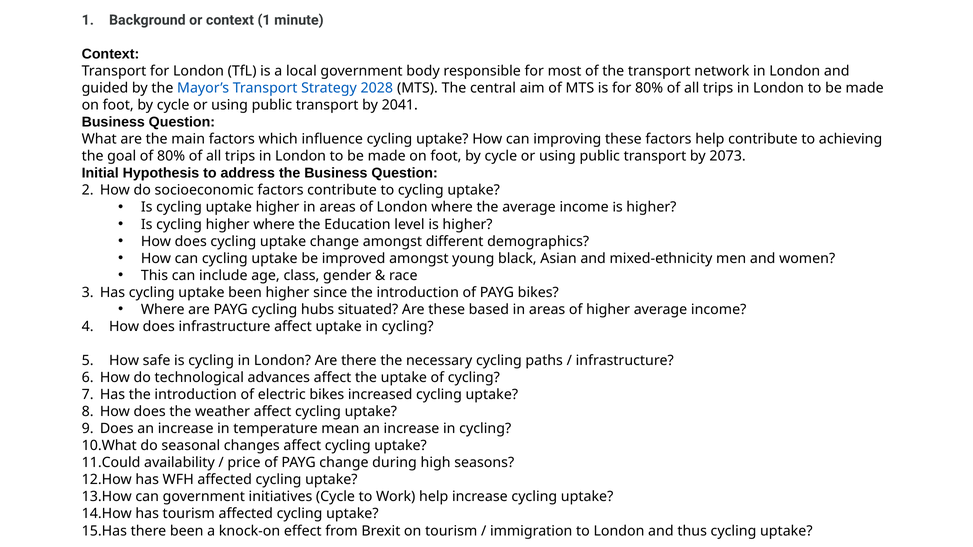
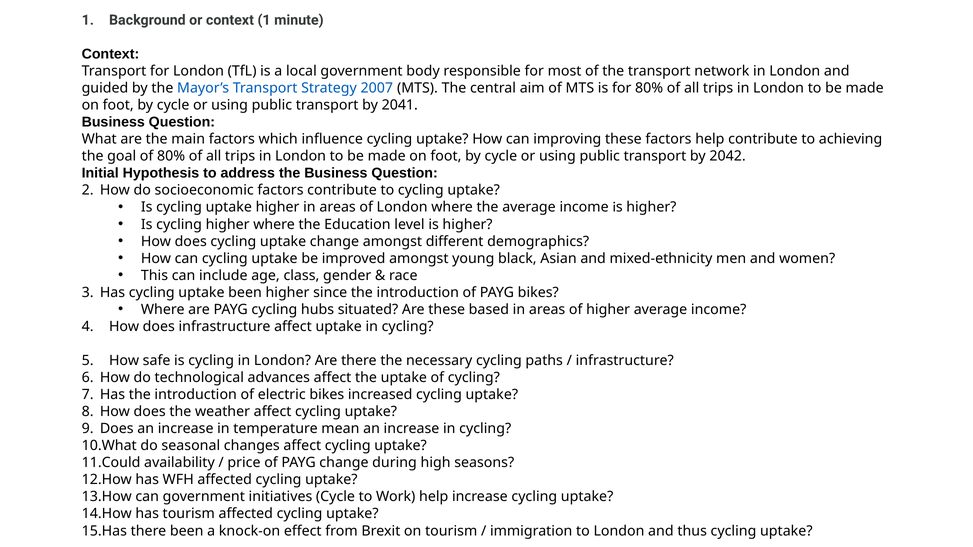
2028: 2028 -> 2007 (377, 88)
2073: 2073 -> 2042 (728, 156)
